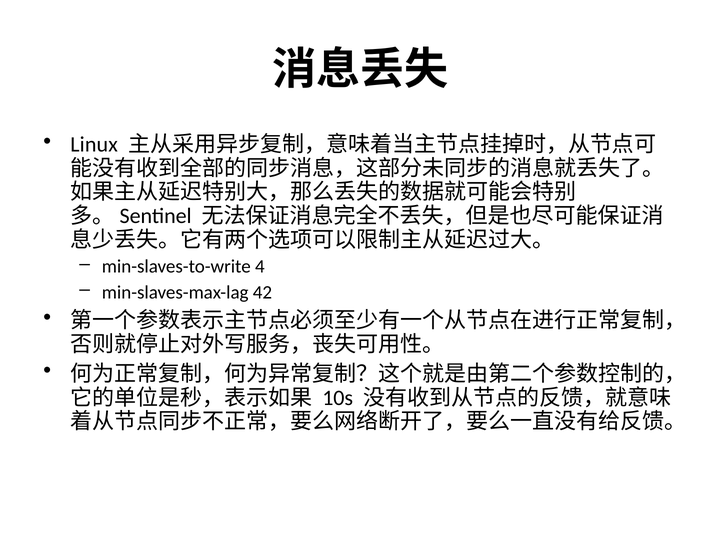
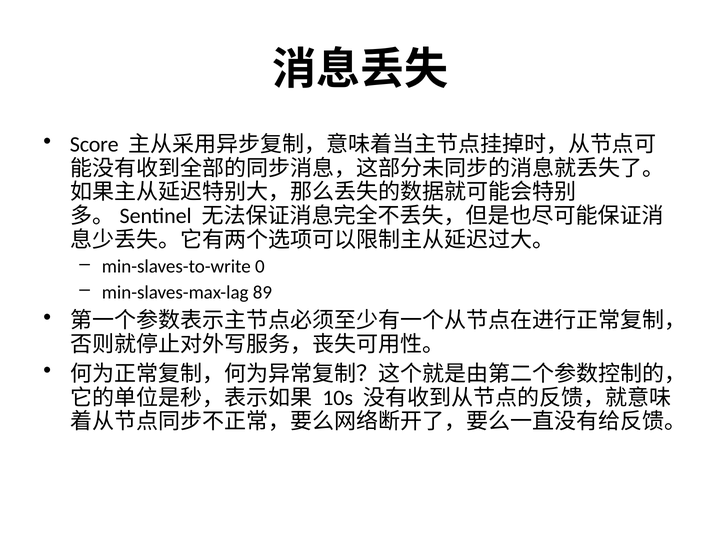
Linux: Linux -> Score (94, 145)
4: 4 -> 0 (260, 267)
42: 42 -> 89 (262, 292)
